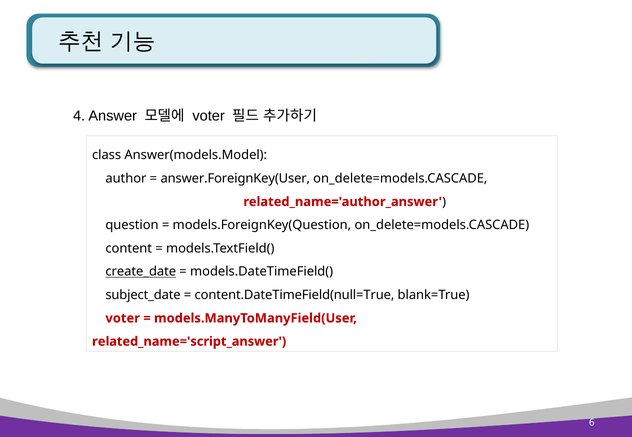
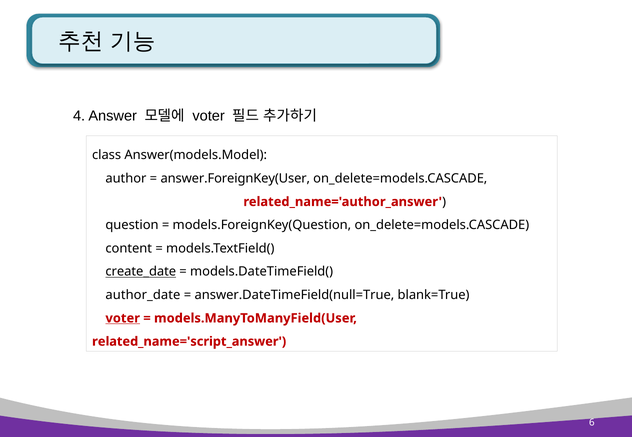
subject_date: subject_date -> author_date (143, 295)
content.DateTimeField(null=True: content.DateTimeField(null=True -> answer.DateTimeField(null=True (294, 295)
voter underline: none -> present (123, 319)
